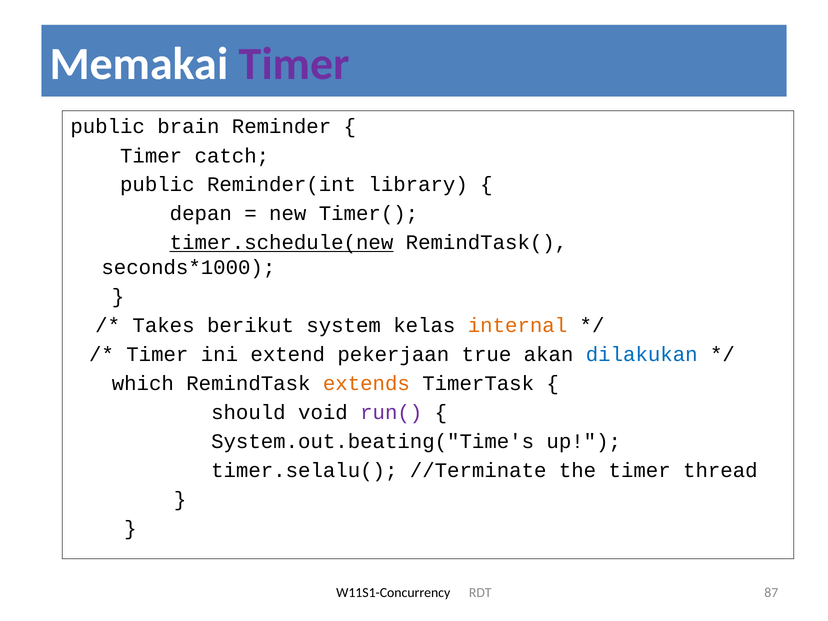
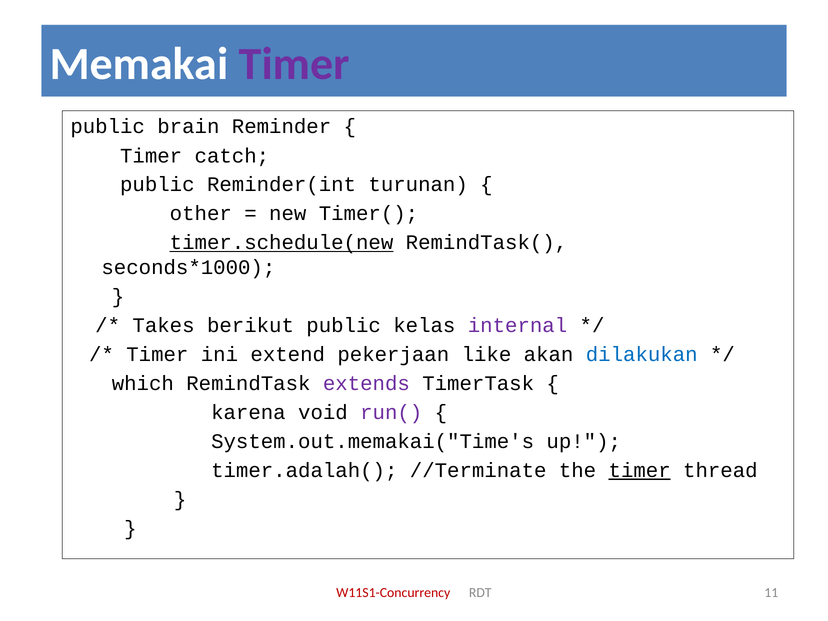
library: library -> turunan (418, 185)
depan: depan -> other (201, 214)
berikut system: system -> public (344, 325)
internal colour: orange -> purple (518, 325)
true: true -> like (486, 354)
extends colour: orange -> purple (366, 383)
should: should -> karena (248, 412)
System.out.beating("Time's: System.out.beating("Time's -> System.out.memakai("Time's (373, 441)
timer.selalu(: timer.selalu( -> timer.adalah( (304, 470)
timer underline: none -> present (640, 470)
W11S1-Concurrency colour: black -> red (393, 593)
87: 87 -> 11 (771, 593)
